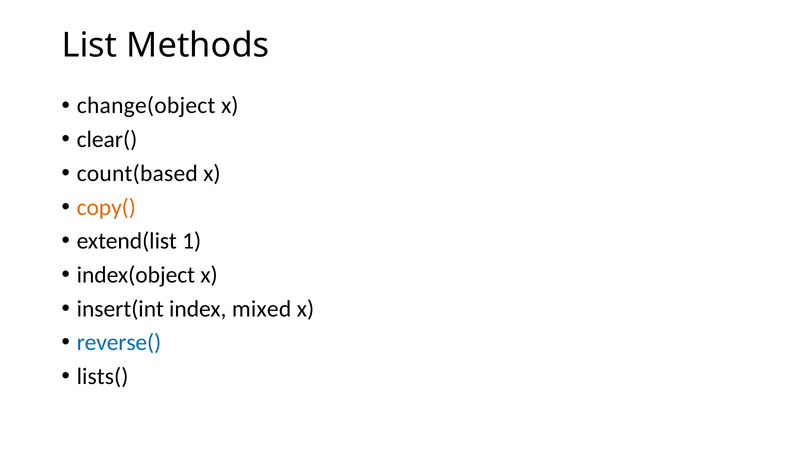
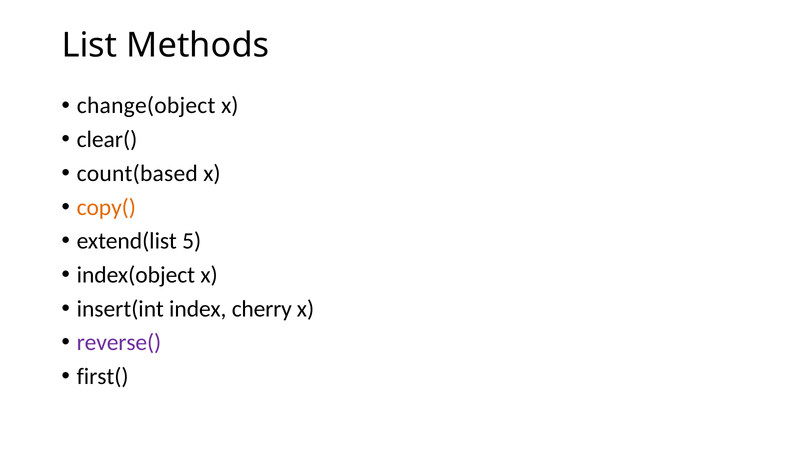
1: 1 -> 5 (192, 241)
mixed: mixed -> cherry (262, 309)
reverse( colour: blue -> purple (119, 343)
lists(: lists( -> first( (103, 376)
